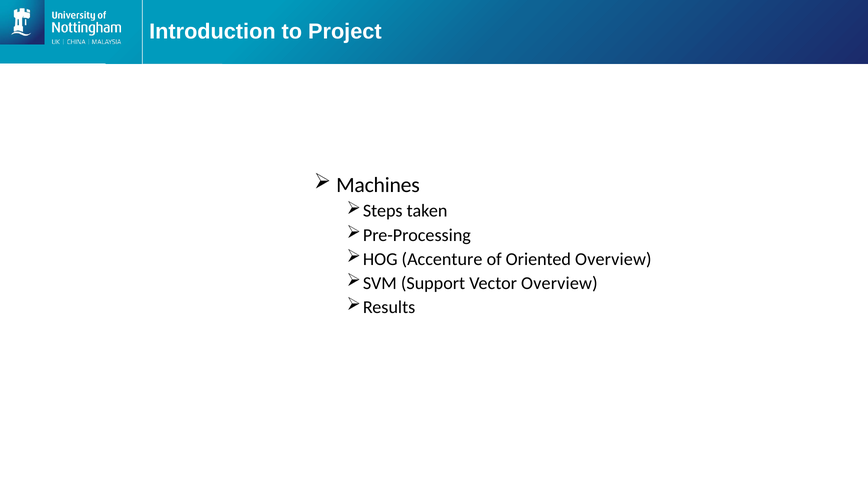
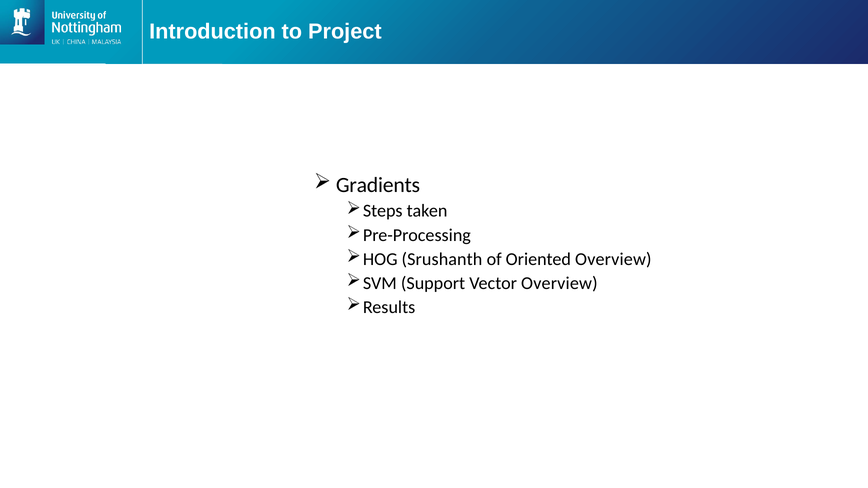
Machines: Machines -> Gradients (378, 185)
Accenture: Accenture -> Srushanth (442, 259)
